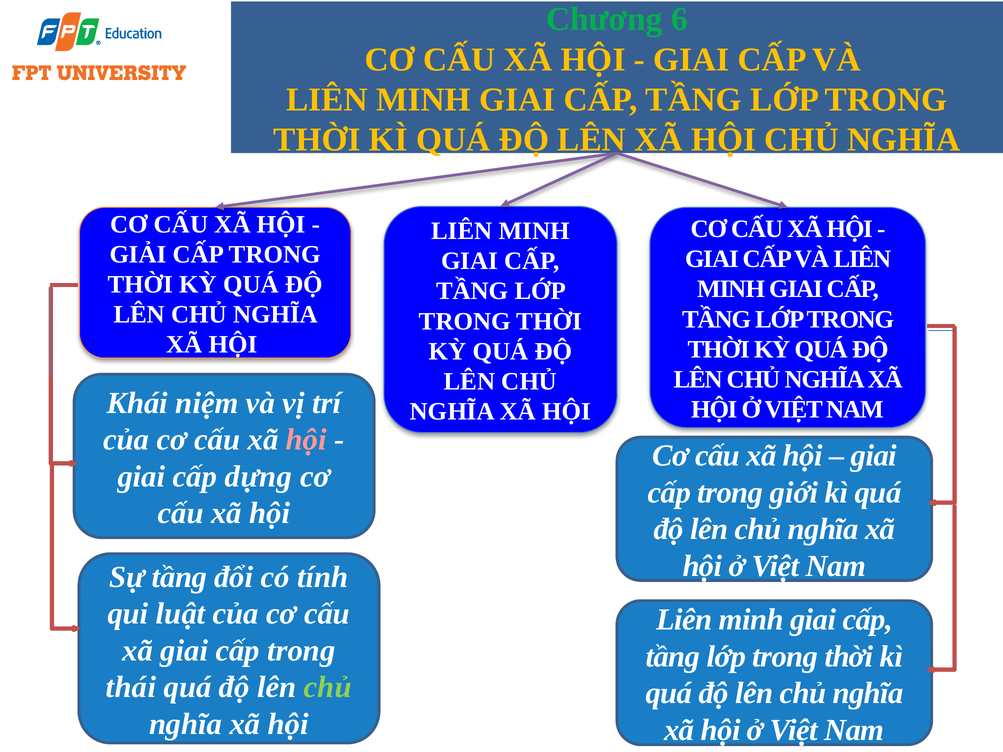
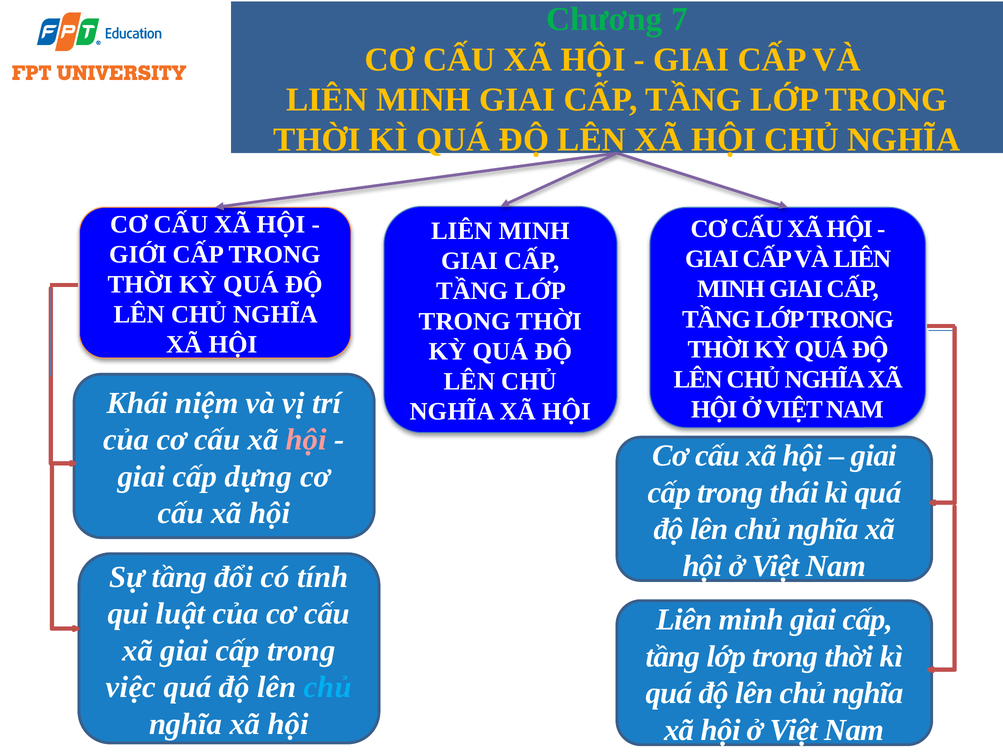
6: 6 -> 7 (679, 19)
GIẢI: GIẢI -> GIỚI (138, 254)
giới: giới -> thái (794, 493)
thái: thái -> việc (131, 687)
chủ colour: light green -> light blue (328, 687)
